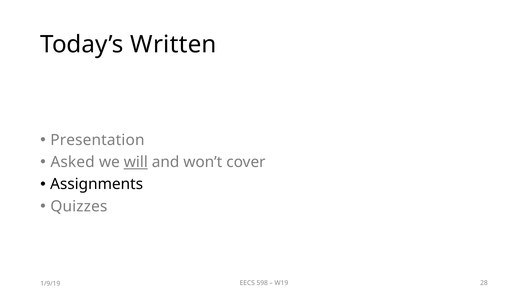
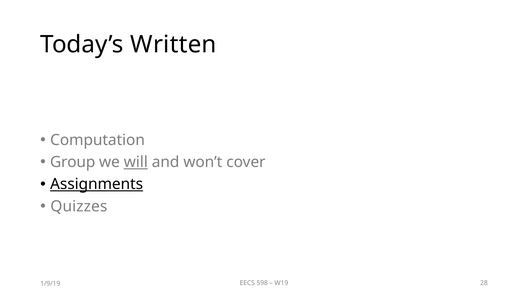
Presentation: Presentation -> Computation (98, 140)
Asked: Asked -> Group (73, 162)
Assignments underline: none -> present (97, 184)
